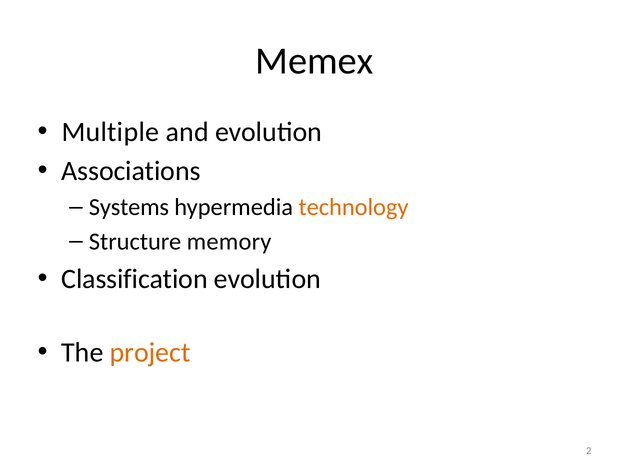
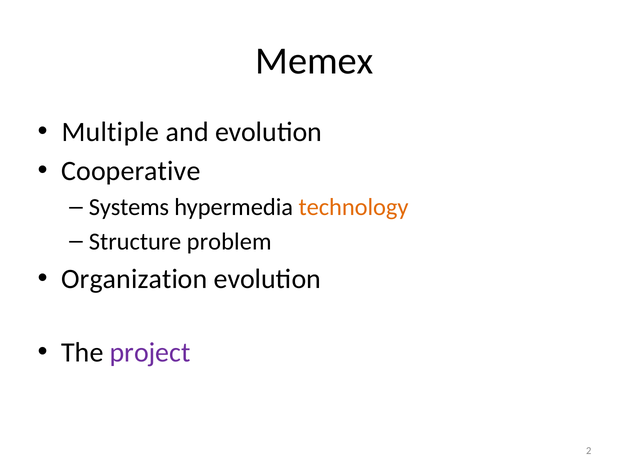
Associations: Associations -> Cooperative (131, 171)
memory: memory -> problem (229, 241)
Classification: Classification -> Organization (134, 279)
project colour: orange -> purple (150, 352)
